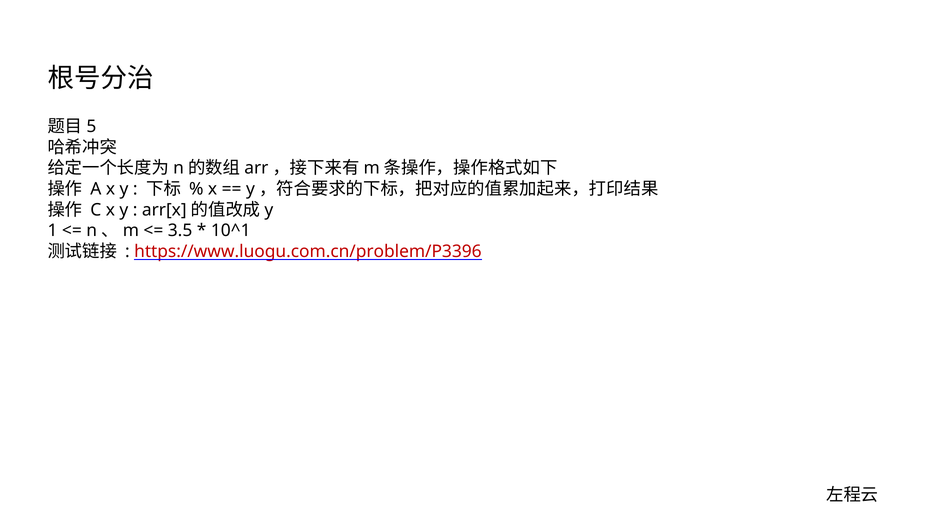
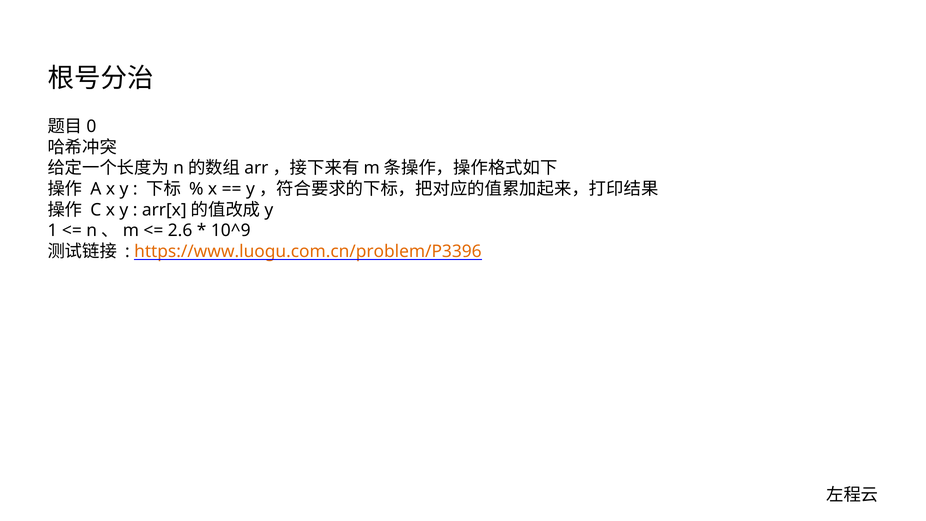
5: 5 -> 0 (91, 126)
3.5: 3.5 -> 2.6 (180, 231)
10^1: 10^1 -> 10^9 (231, 231)
https://www.luogu.com.cn/problem/P3396 colour: red -> orange (308, 251)
